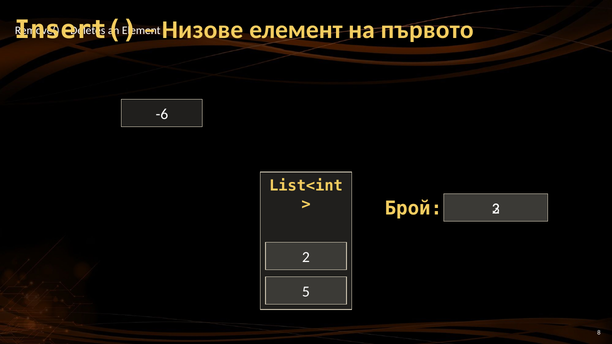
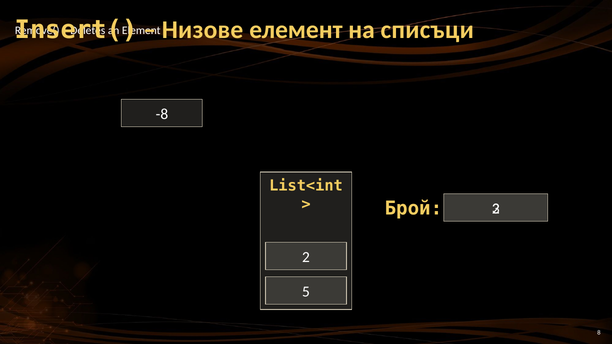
първото: първото -> списъци (427, 30)
-6: -6 -> -8 (162, 114)
